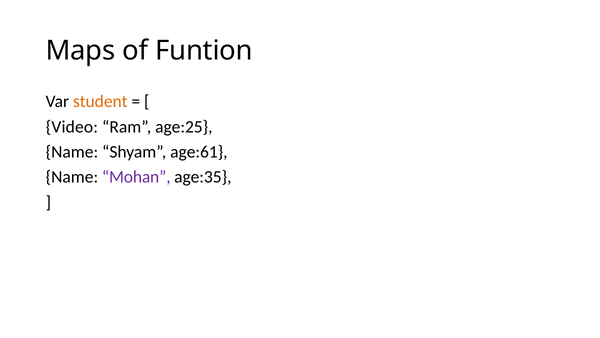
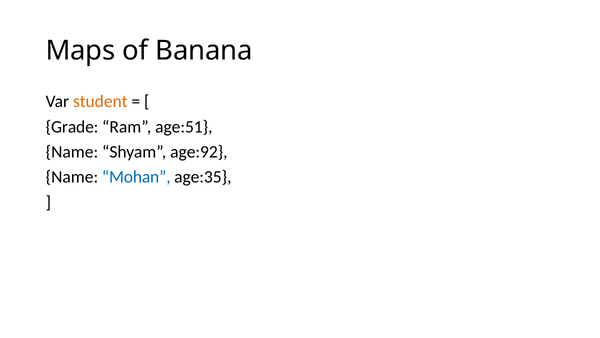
Funtion: Funtion -> Banana (204, 50)
Video: Video -> Grade (72, 127)
age:25: age:25 -> age:51 (184, 127)
age:61: age:61 -> age:92 (199, 152)
Mohan colour: purple -> blue (136, 177)
